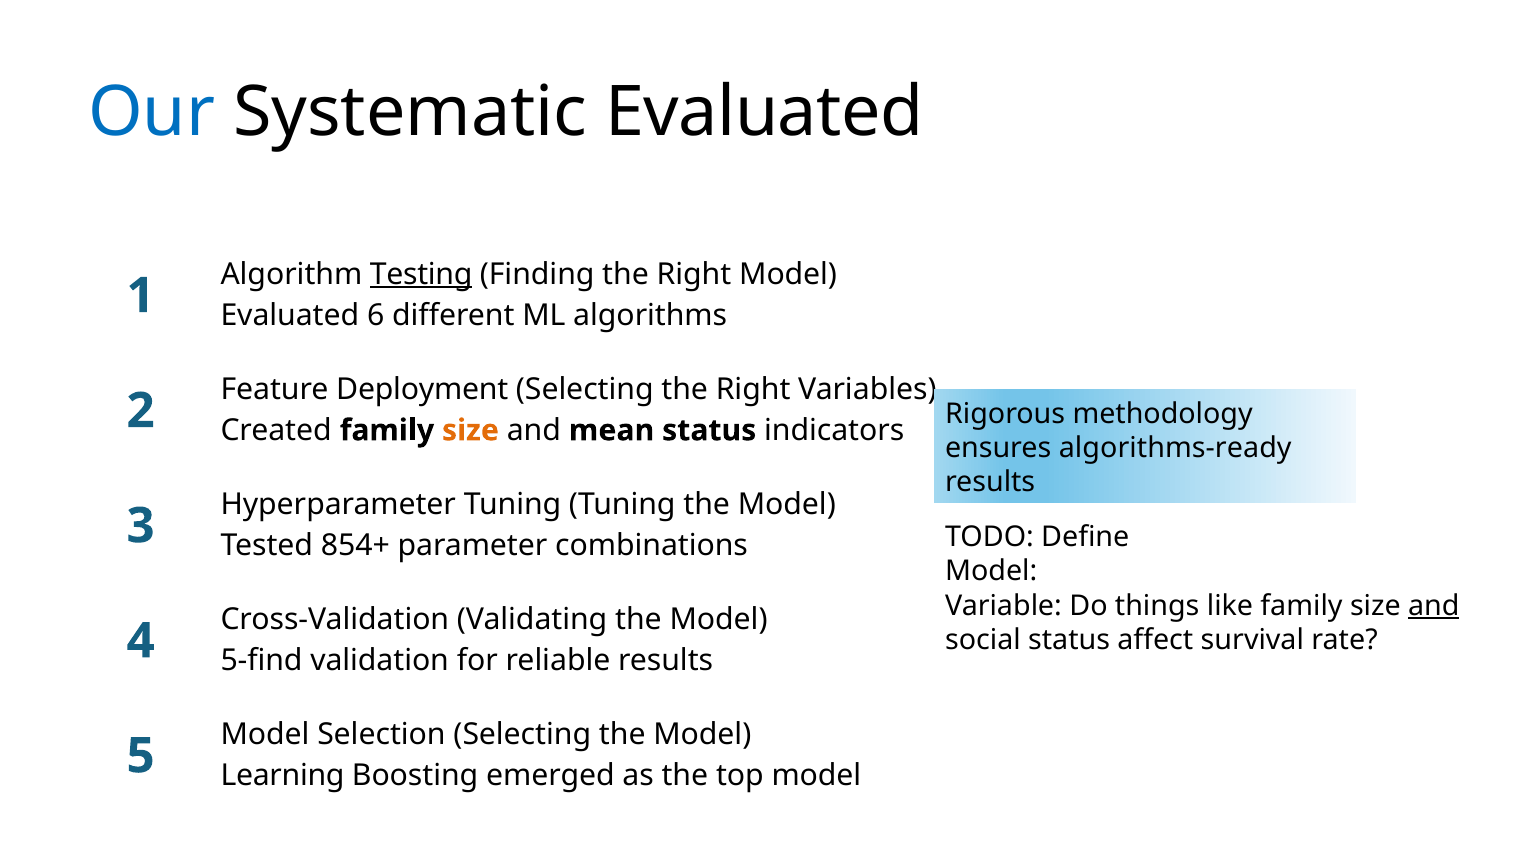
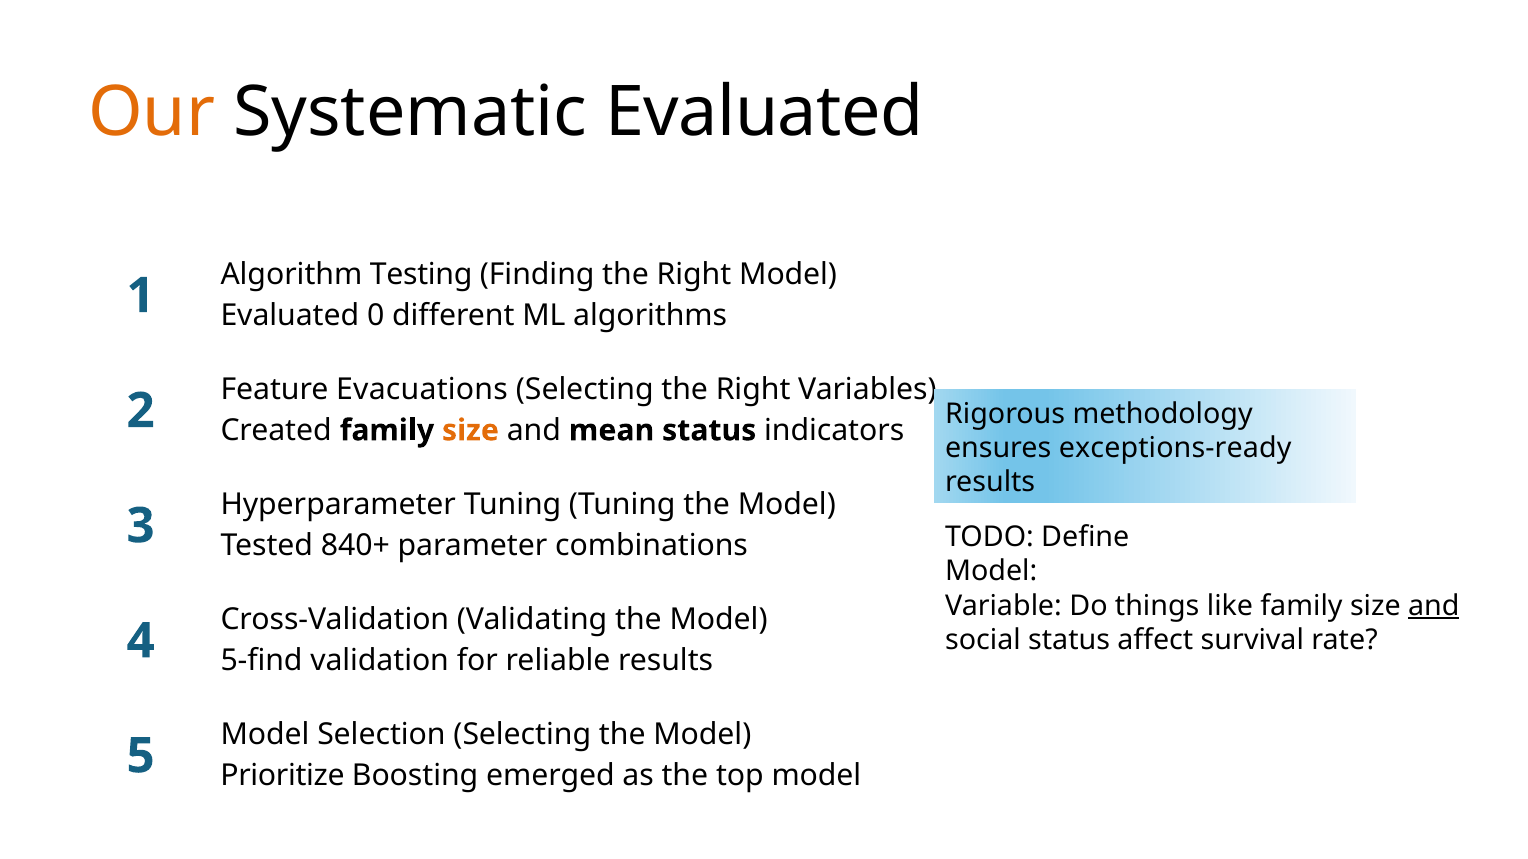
Our colour: blue -> orange (152, 112)
Testing underline: present -> none (421, 274)
6: 6 -> 0 (376, 316)
Deployment: Deployment -> Evacuations (422, 390)
algorithms-ready: algorithms-ready -> exceptions-ready (1175, 448)
854+: 854+ -> 840+ (355, 546)
Learning: Learning -> Prioritize (282, 776)
